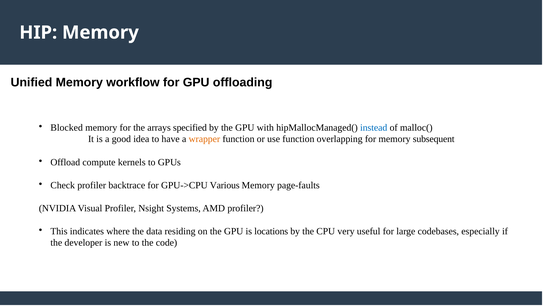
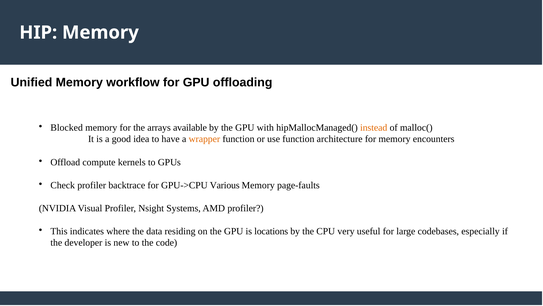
specified: specified -> available (190, 127)
instead colour: blue -> orange (374, 127)
overlapping: overlapping -> architecture (340, 139)
subsequent: subsequent -> encounters (434, 139)
